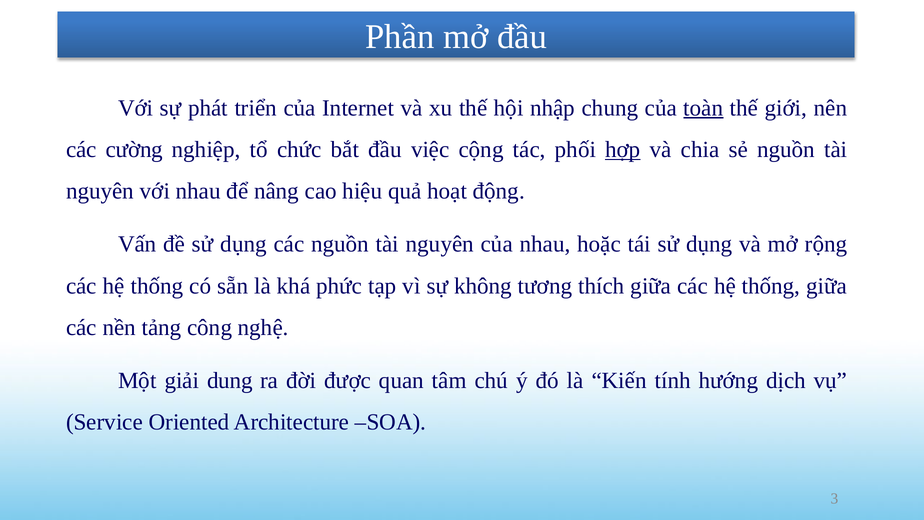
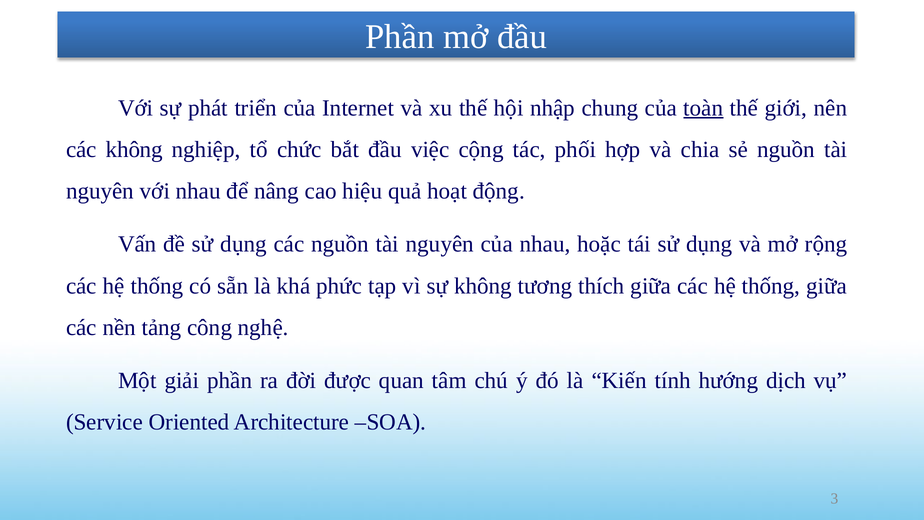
các cường: cường -> không (134, 150)
hợp underline: present -> none (623, 150)
giải dung: dung -> phần (230, 381)
